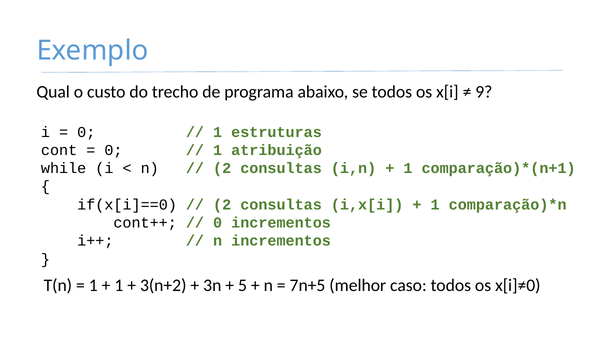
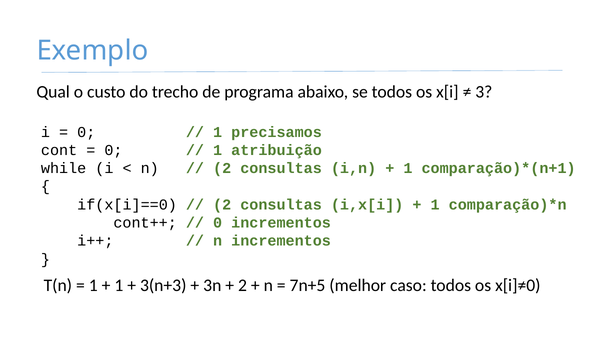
9: 9 -> 3 (484, 92)
estruturas: estruturas -> precisamos (277, 132)
3(n+2: 3(n+2 -> 3(n+3 (163, 285)
5: 5 -> 2 (242, 285)
